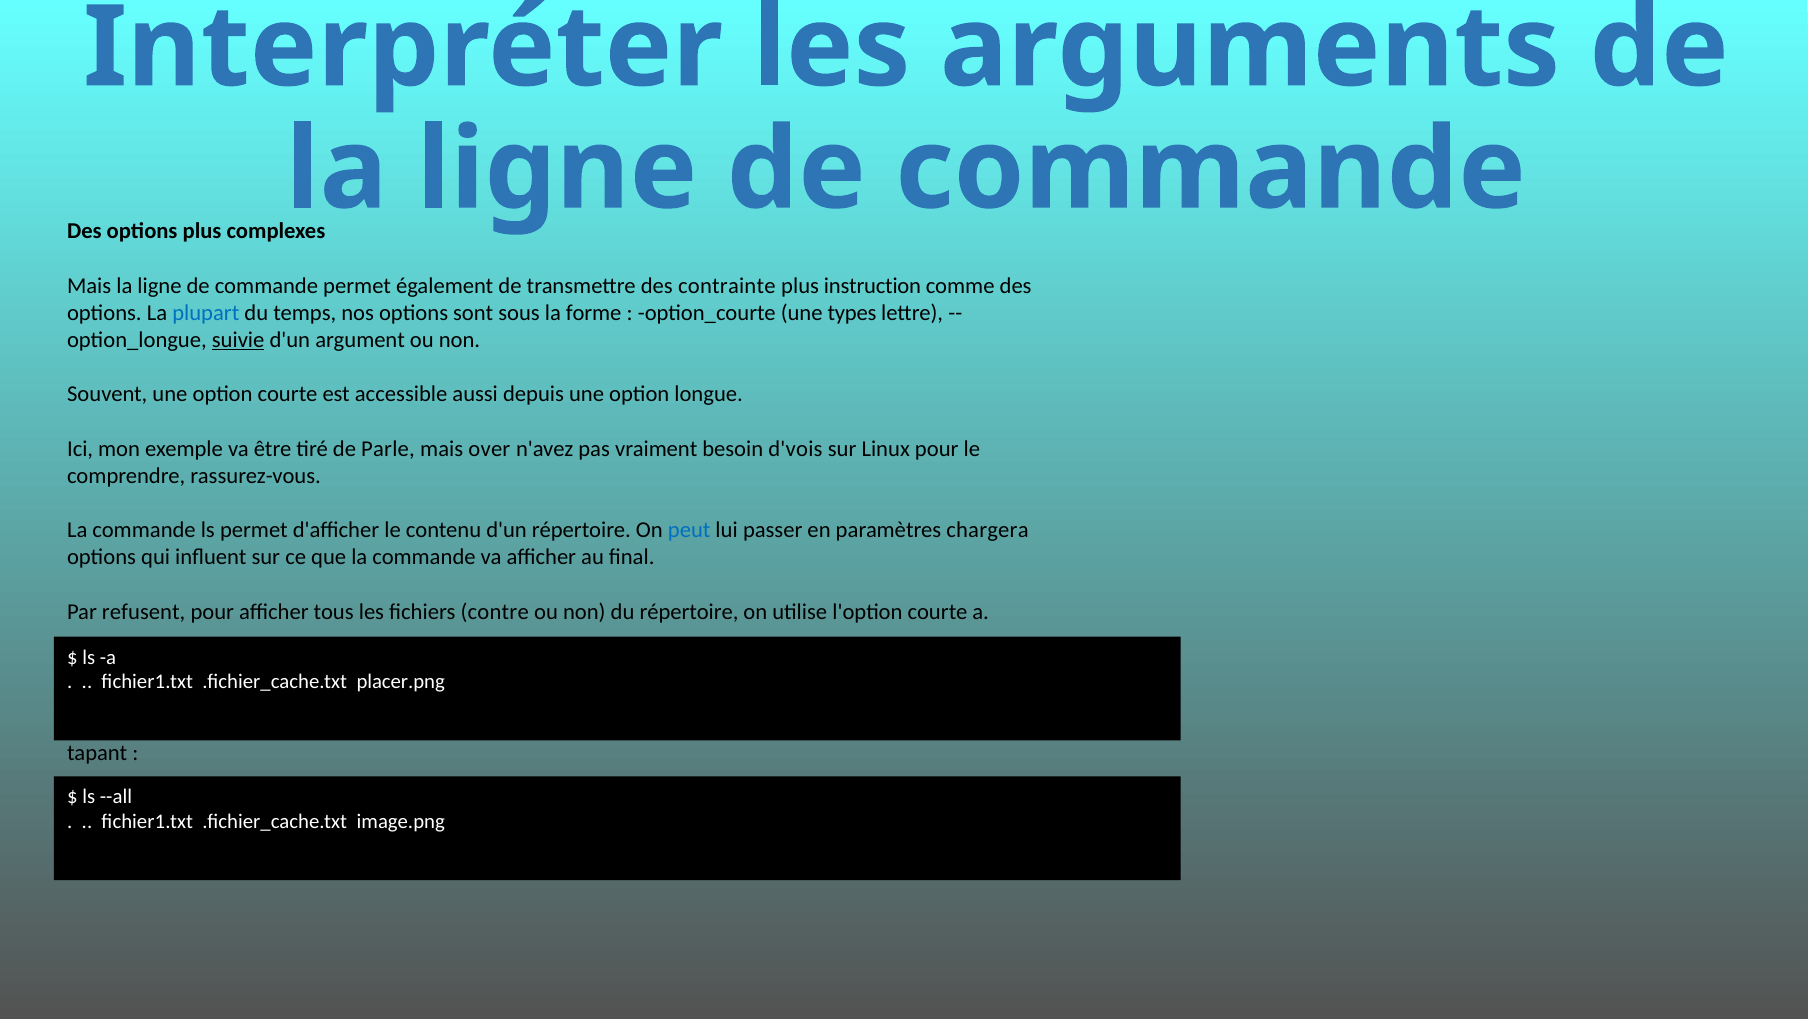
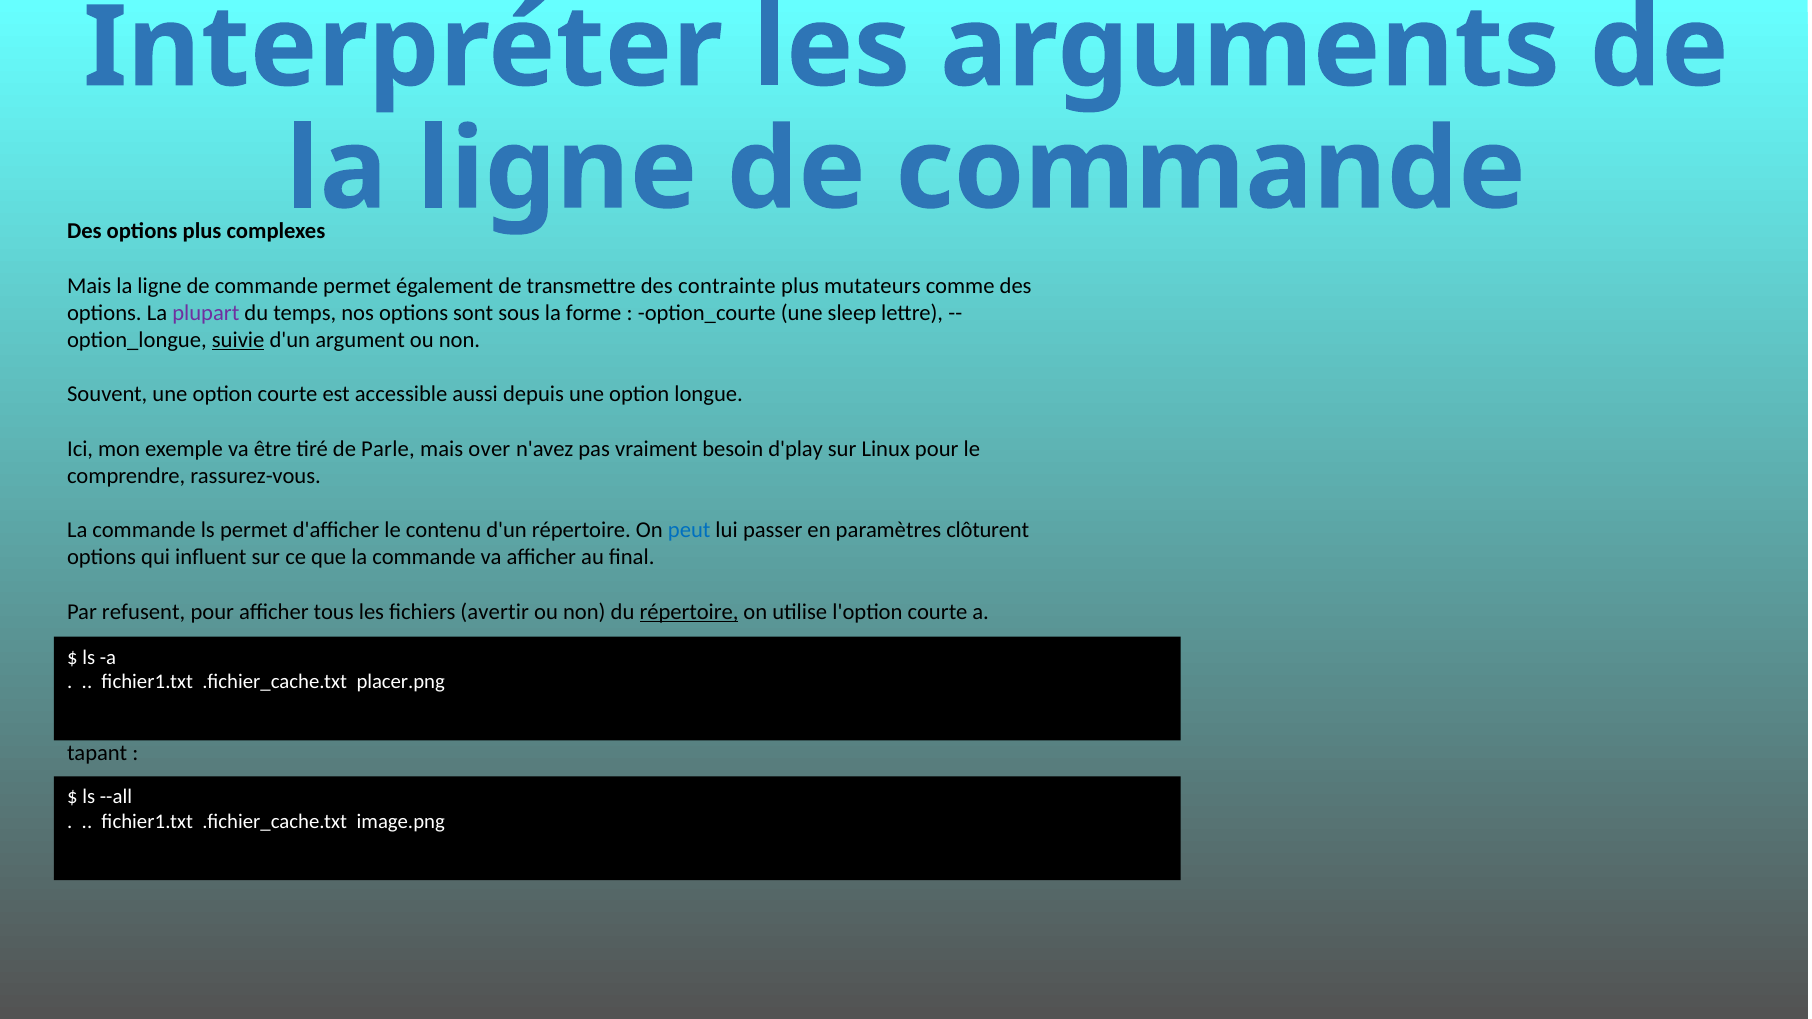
instruction: instruction -> mutateurs (872, 286)
plupart colour: blue -> purple (206, 313)
types: types -> sleep (852, 313)
d'vois: d'vois -> d'play (796, 449)
chargera: chargera -> clôturent (988, 530)
contre: contre -> avertir (495, 612)
répertoire underline: none -> present (689, 612)
